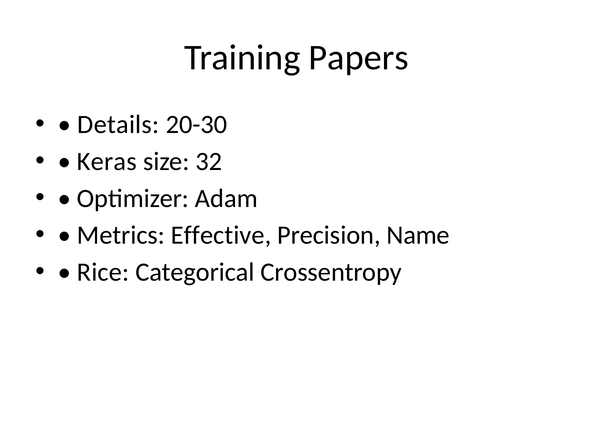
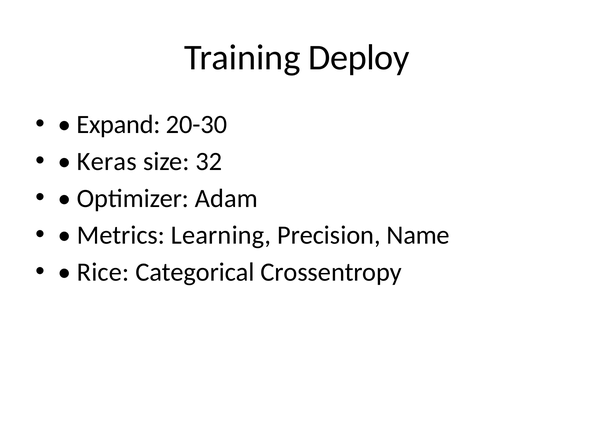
Papers: Papers -> Deploy (359, 57)
Details: Details -> Expand (118, 124)
Effective: Effective -> Learning (221, 235)
